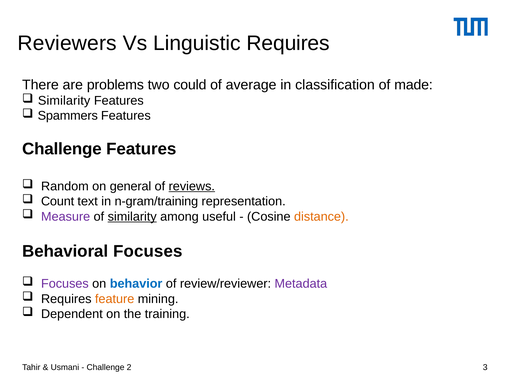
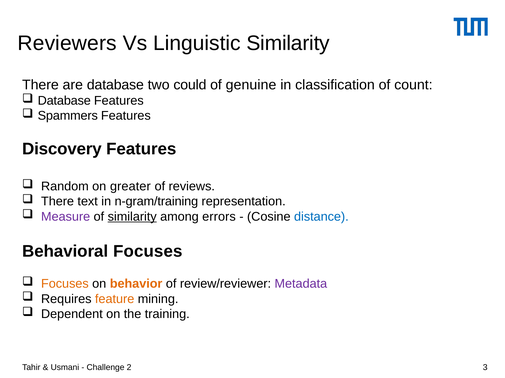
Linguistic Requires: Requires -> Similarity (288, 43)
are problems: problems -> database (115, 85)
average: average -> genuine (251, 85)
made: made -> count (413, 85)
Similarity: Similarity -> Database (64, 101)
Challenge: Challenge -> Discovery (62, 149)
general: general -> greater (130, 187)
reviews underline: present -> none (192, 187)
Count: Count -> There (58, 202)
useful: useful -> errors (219, 217)
distance colour: orange -> blue (321, 217)
Focuses colour: purple -> orange (65, 284)
behavior colour: blue -> orange (136, 284)
